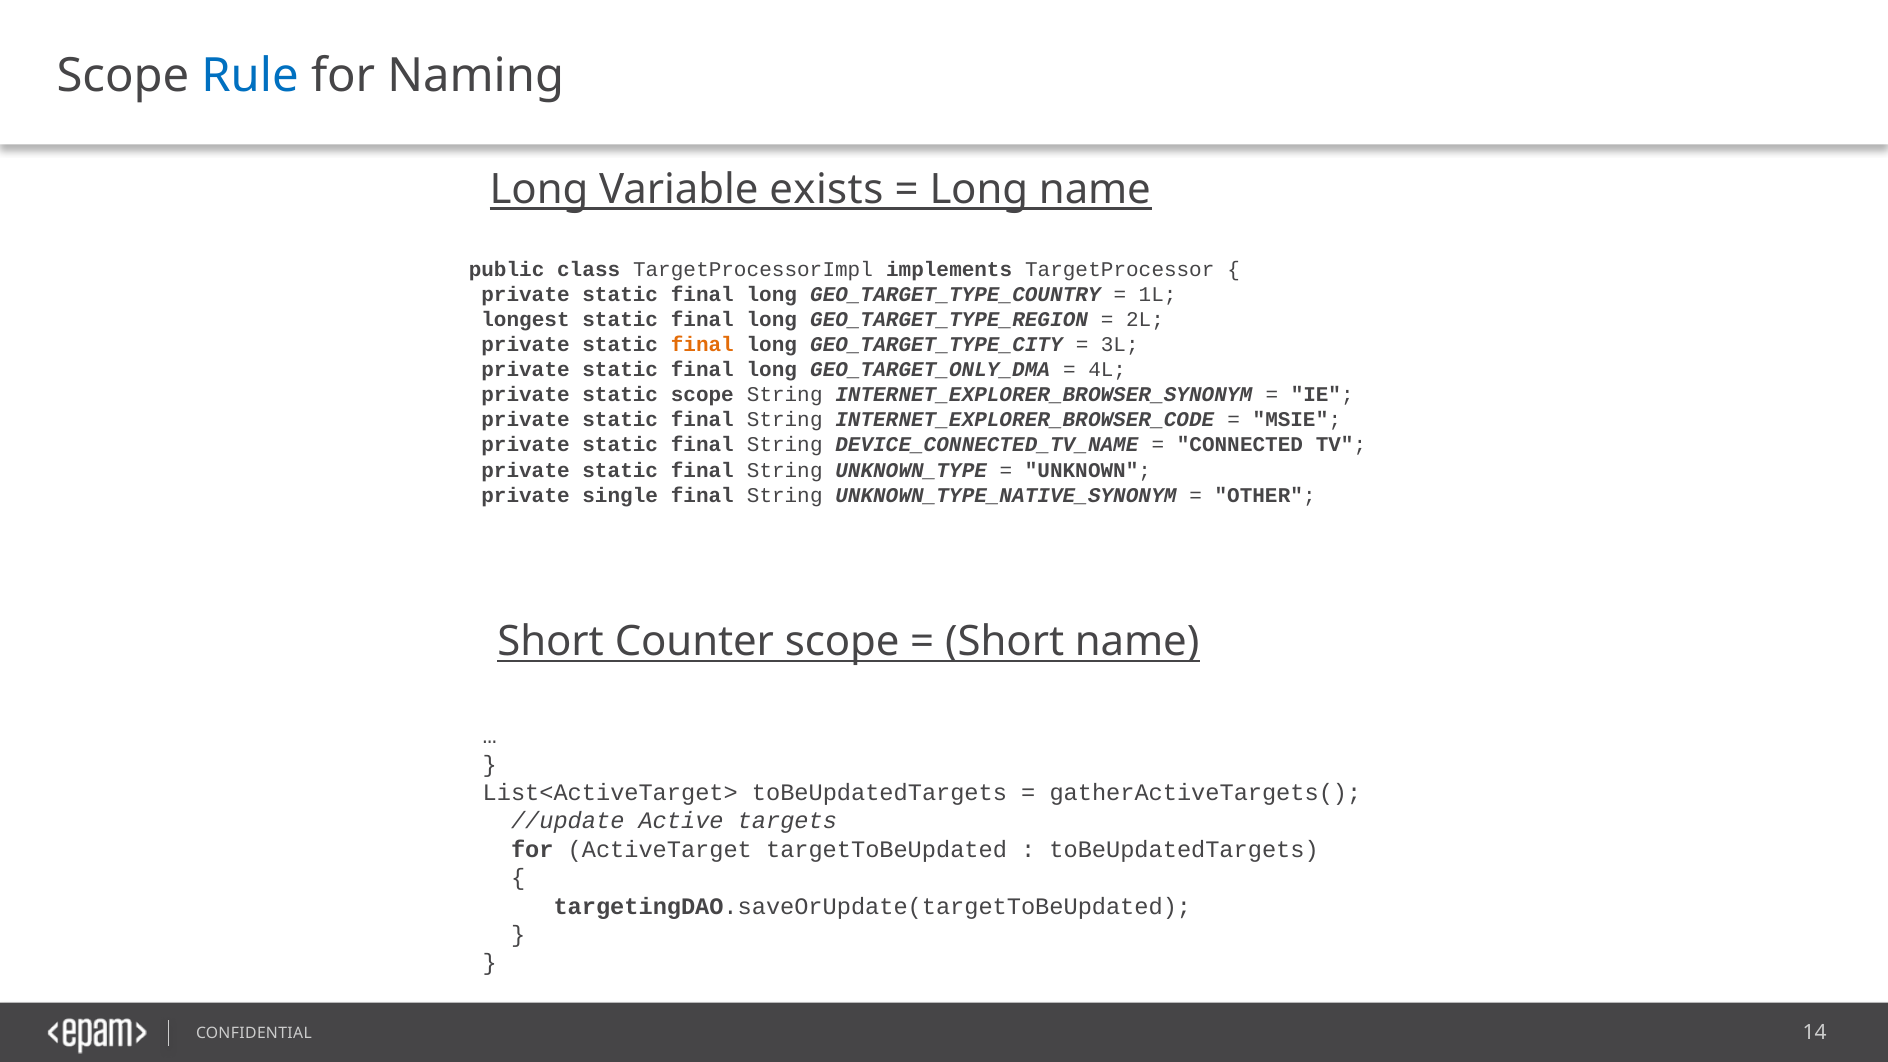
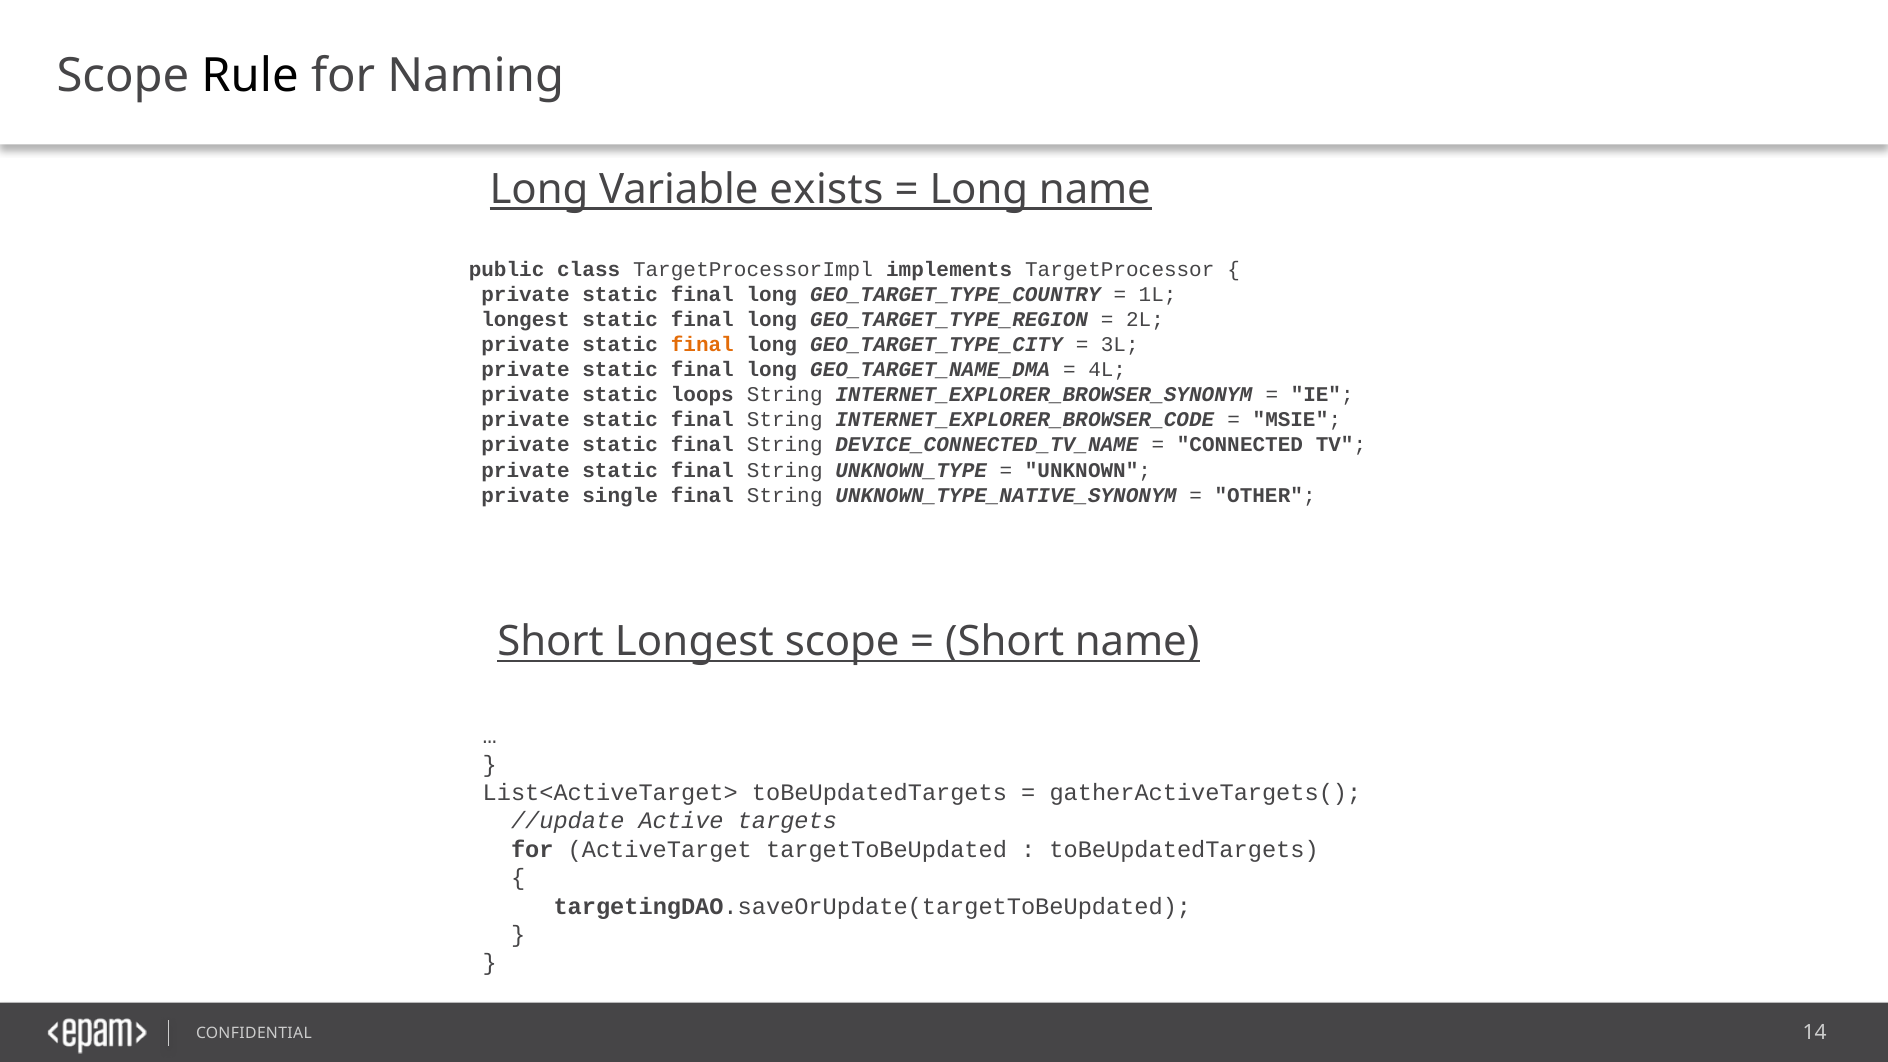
Rule colour: blue -> black (250, 75)
GEO_TARGET_ONLY_DMA: GEO_TARGET_ONLY_DMA -> GEO_TARGET_NAME_DMA (930, 370)
static scope: scope -> loops (702, 395)
Short Counter: Counter -> Longest (694, 642)
